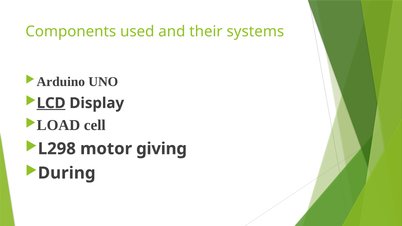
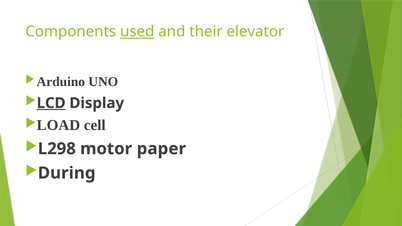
used underline: none -> present (137, 32)
systems: systems -> elevator (255, 32)
giving: giving -> paper (161, 149)
